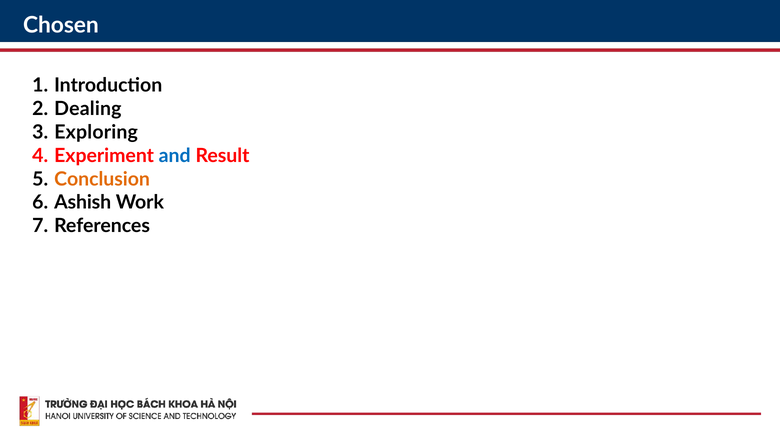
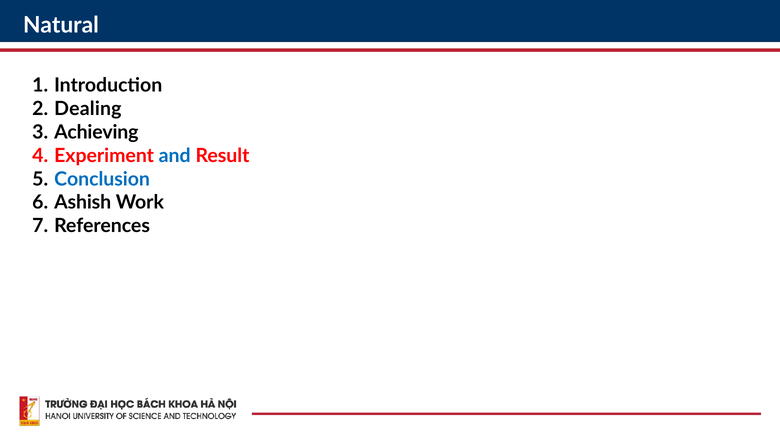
Chosen: Chosen -> Natural (61, 25)
Exploring: Exploring -> Achieving (96, 132)
Conclusion colour: orange -> blue (102, 179)
